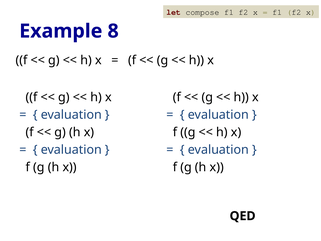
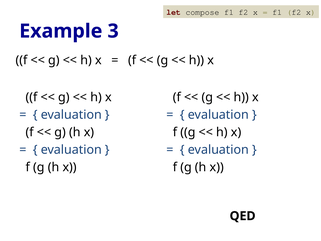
8: 8 -> 3 (113, 31)
